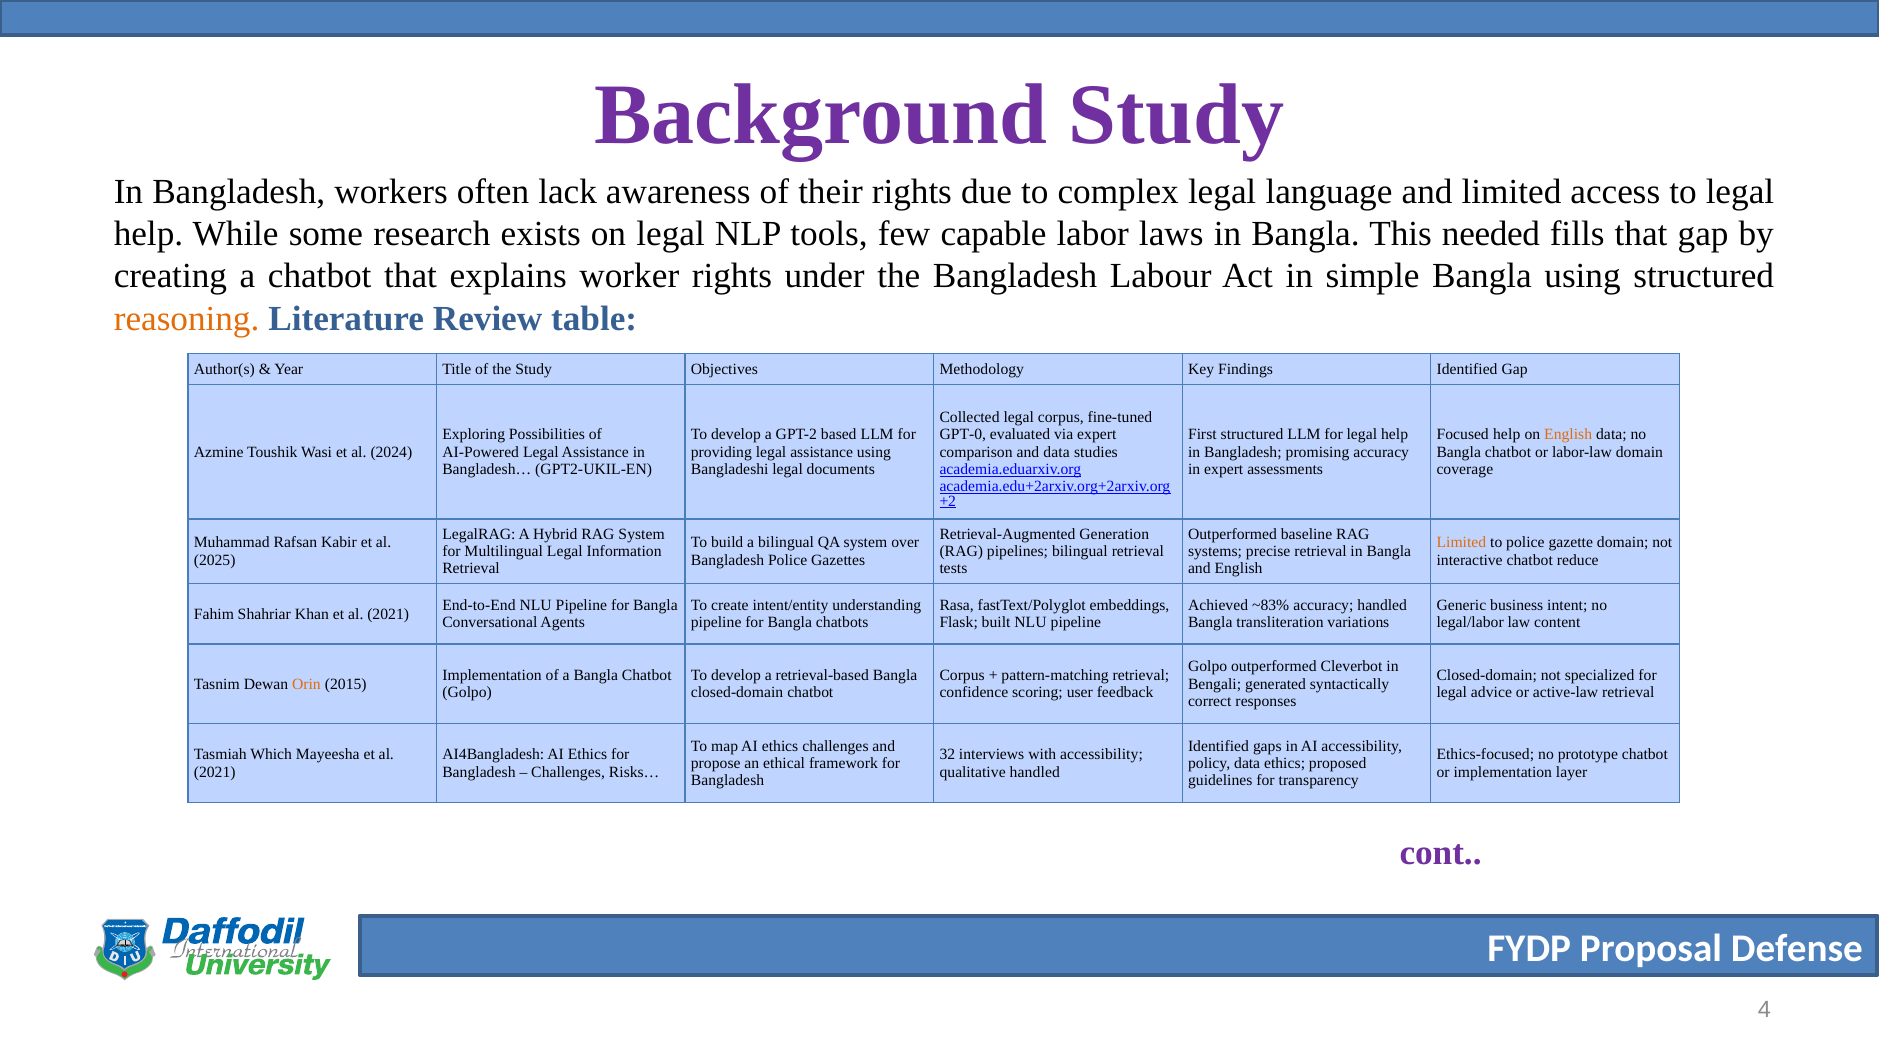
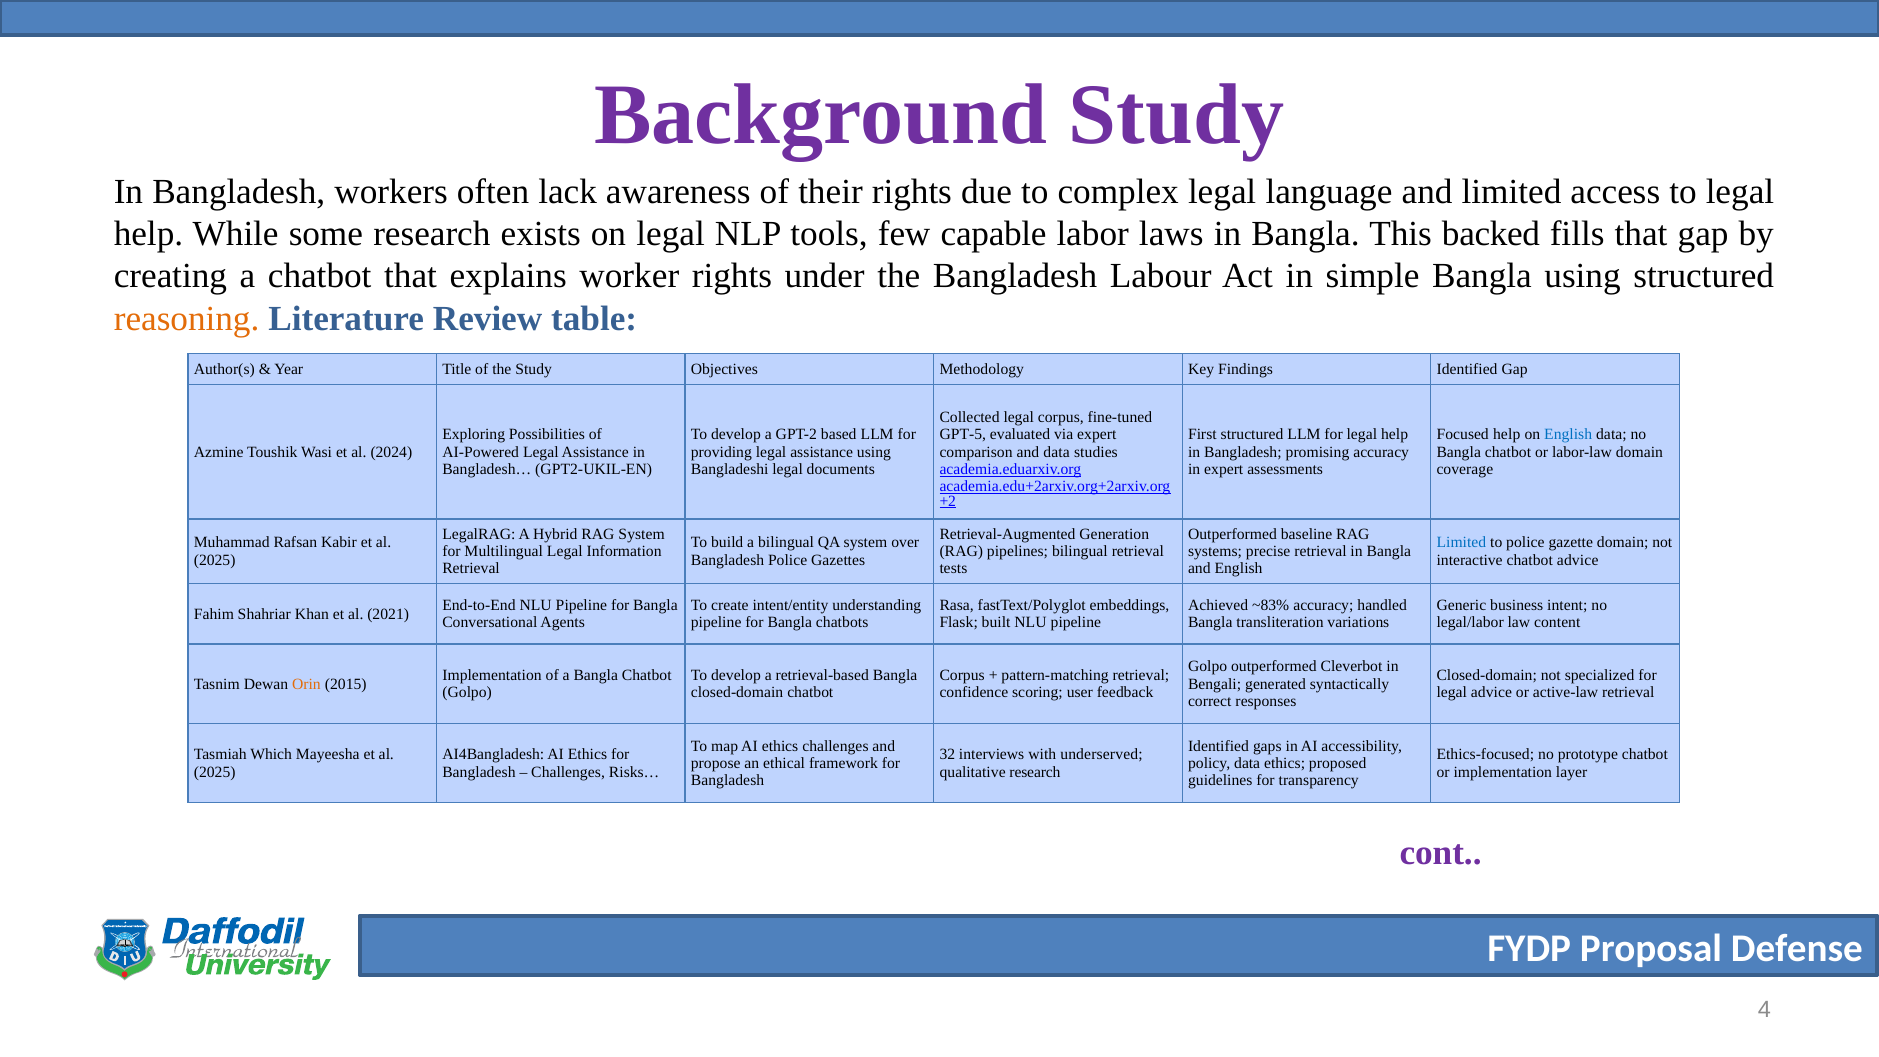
needed: needed -> backed (1491, 234)
GPT‑0: GPT‑0 -> GPT‑5 (963, 435)
English colour: orange -> blue (1568, 435)
Limited colour: orange -> blue (1461, 543)
chatbot reduce: reduce -> advice (1578, 560)
with accessibility: accessibility -> underserved (1102, 755)
2021: 2021 -> 2025 (215, 772)
qualitative handled: handled -> research (1035, 772)
